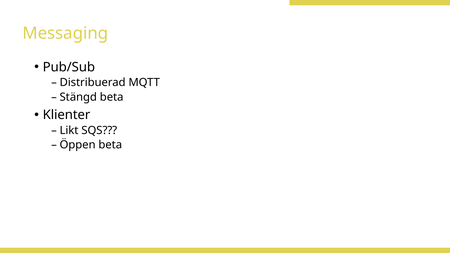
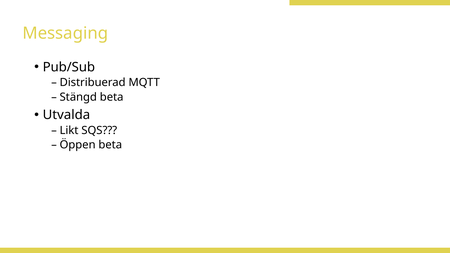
Klienter: Klienter -> Utvalda (66, 115)
